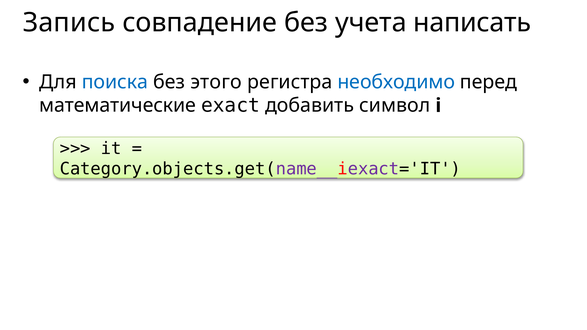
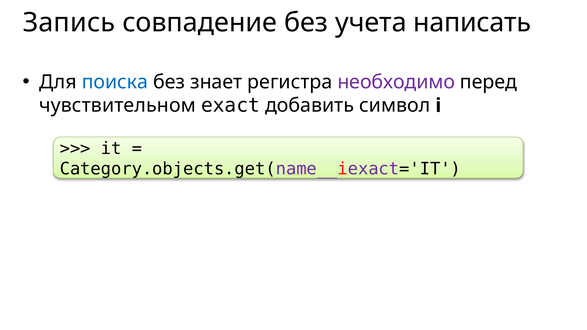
этого: этого -> знает (216, 82)
необходимо colour: blue -> purple (396, 82)
математические: математические -> чувствительном (117, 106)
